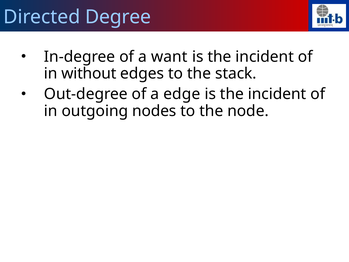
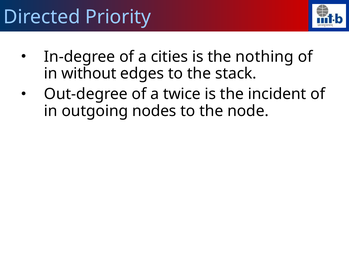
Degree: Degree -> Priority (118, 17)
want: want -> cities (169, 57)
incident: incident -> nothing (265, 57)
edge: edge -> twice (182, 94)
